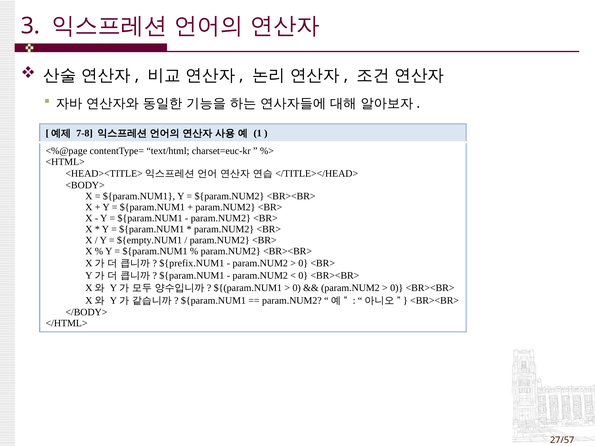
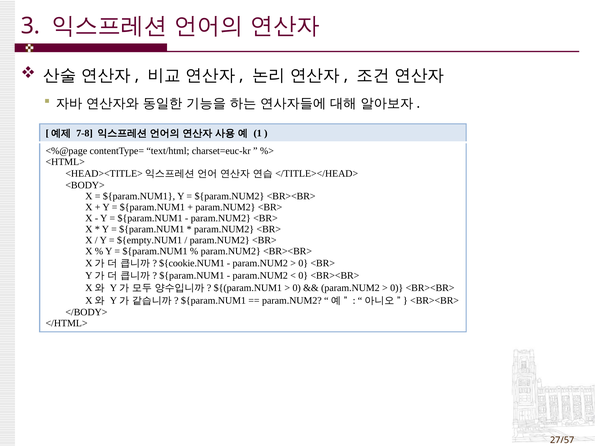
${prefix.NUM1: ${prefix.NUM1 -> ${cookie.NUM1 (192, 263)
